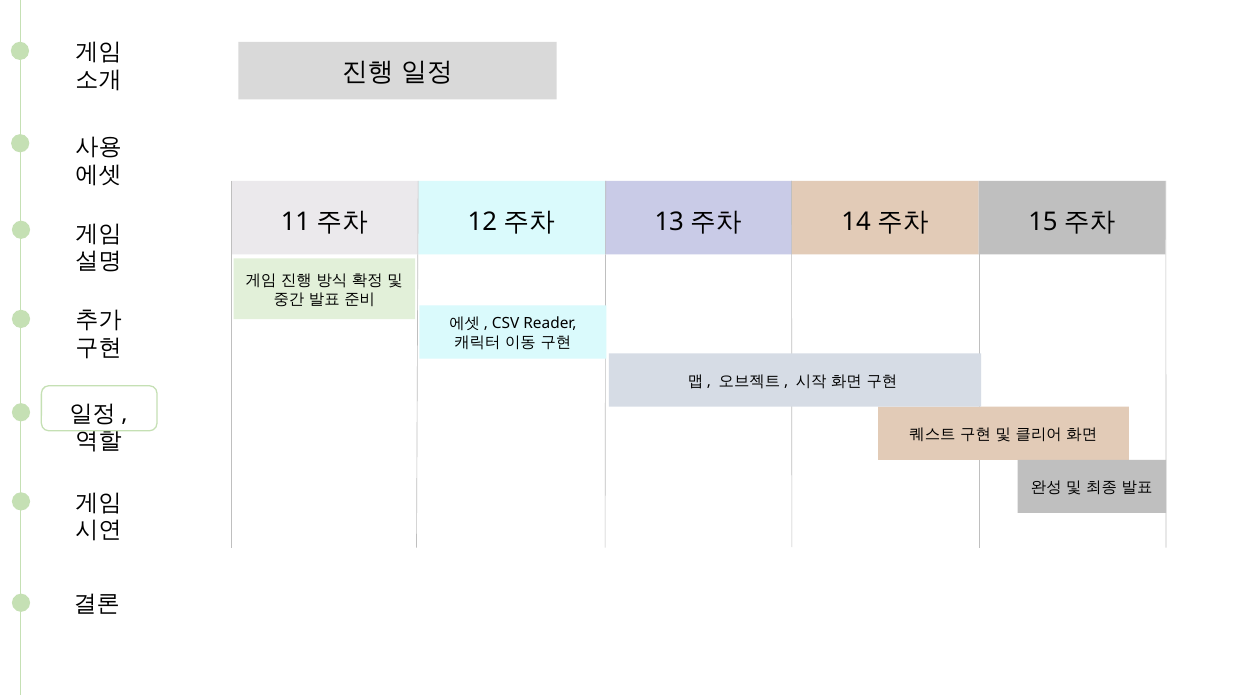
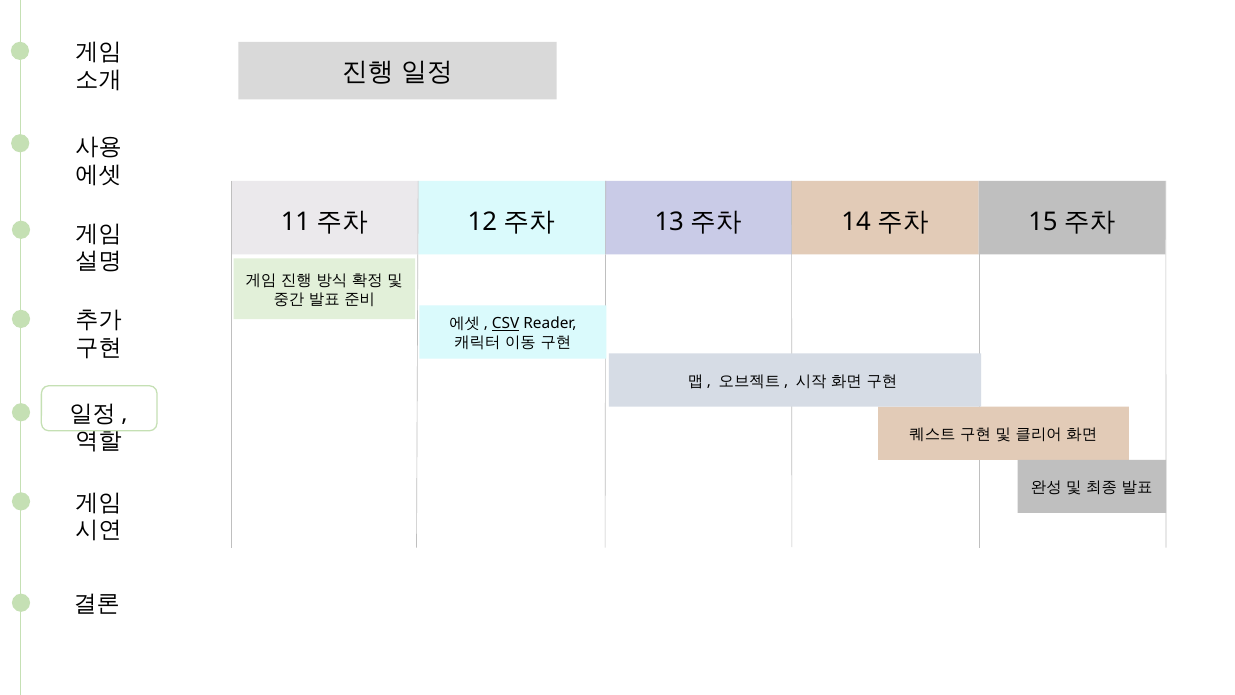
CSV underline: none -> present (506, 324)
